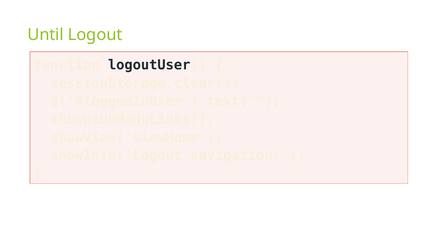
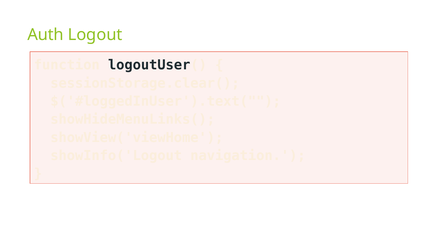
Until: Until -> Auth (46, 35)
